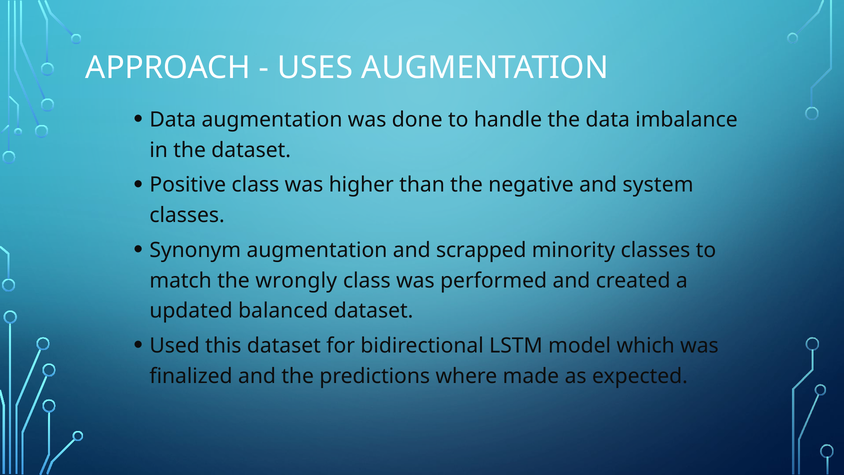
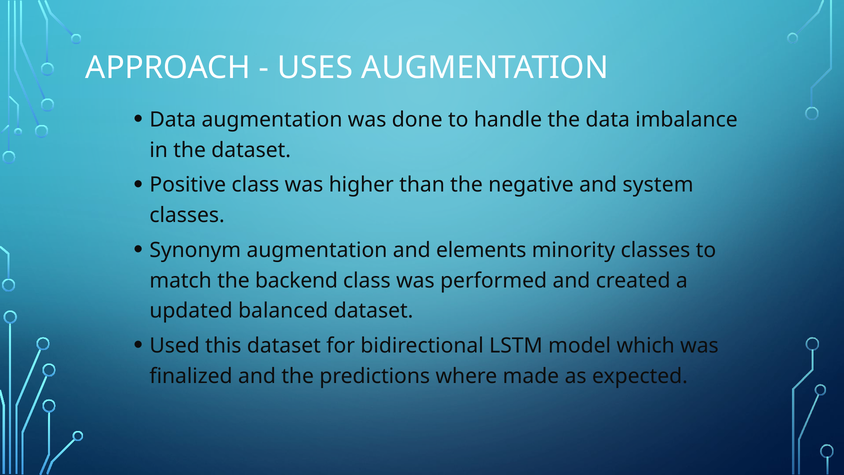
scrapped: scrapped -> elements (481, 250)
wrongly: wrongly -> backend (296, 280)
